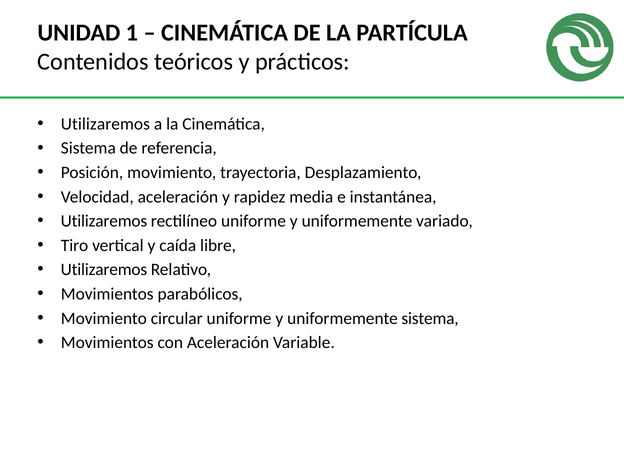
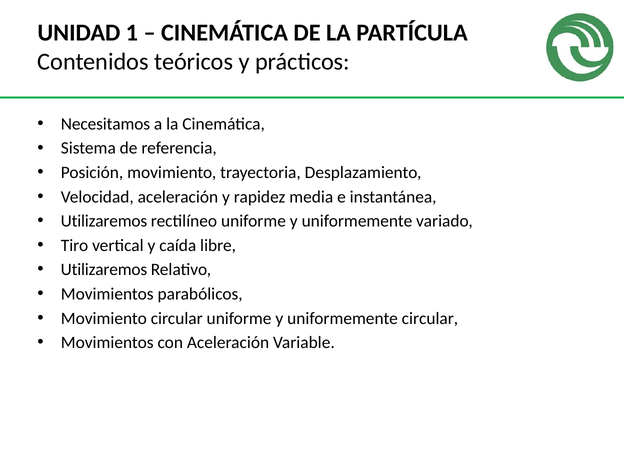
Utilizaremos: Utilizaremos -> Necesitamos (105, 124)
uniformemente sistema: sistema -> circular (430, 318)
